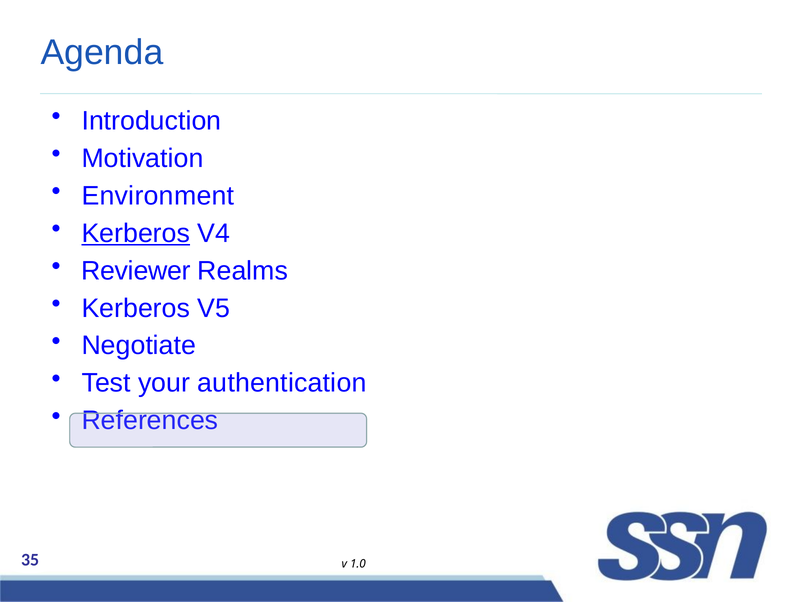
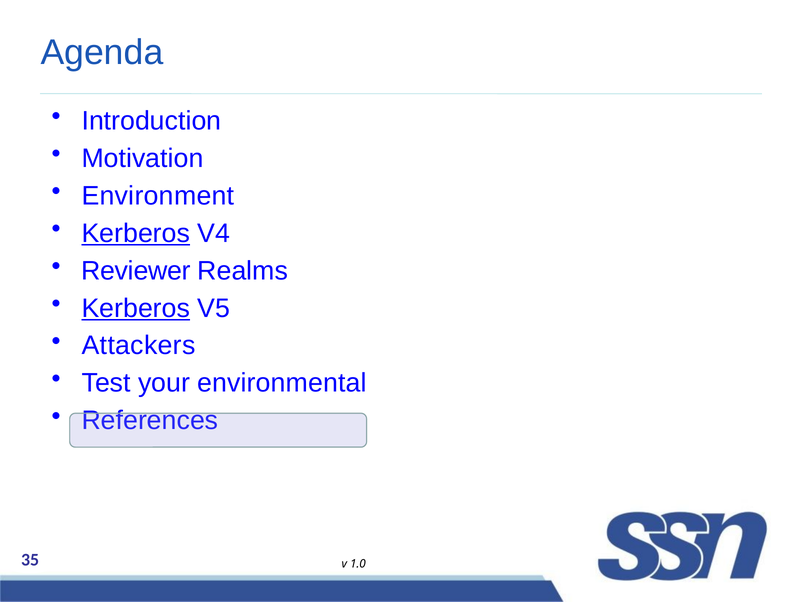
Kerberos underline: none -> present (136, 308)
Negotiate: Negotiate -> Attackers (139, 345)
authentication: authentication -> environmental (282, 383)
